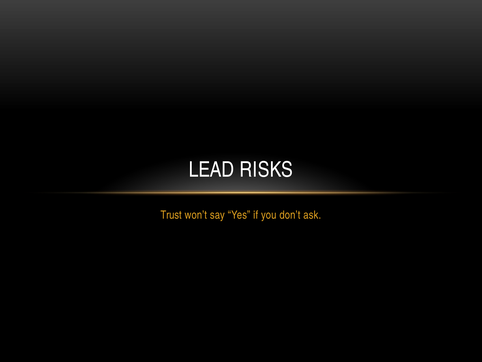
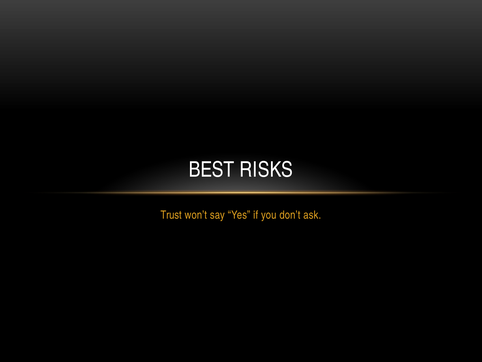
LEAD: LEAD -> BEST (211, 170)
